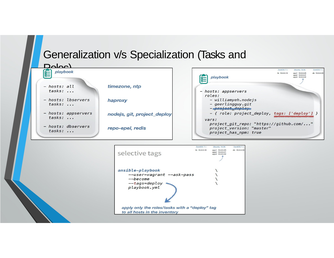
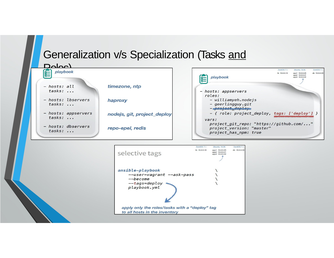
and underline: none -> present (237, 55)
